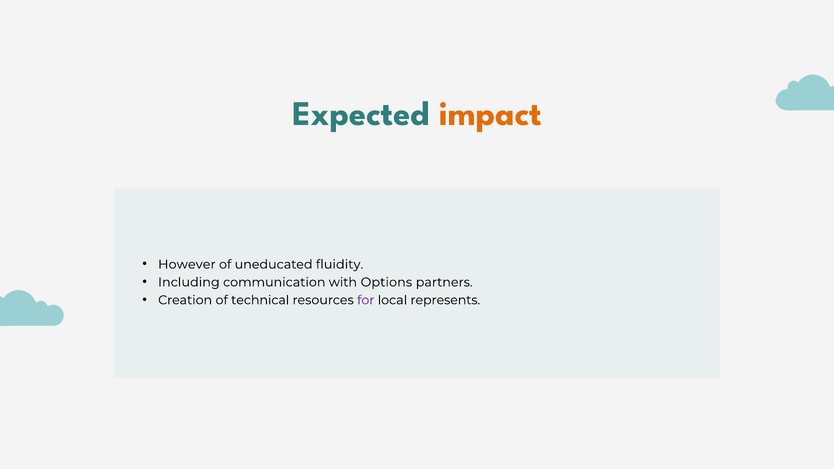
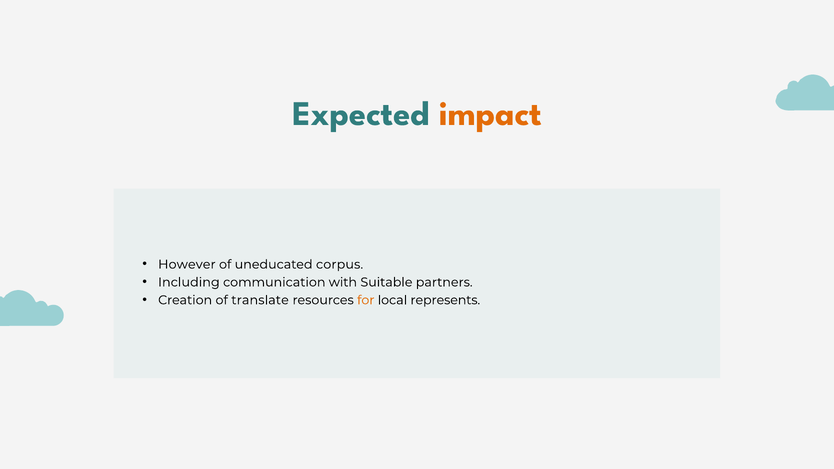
fluidity: fluidity -> corpus (340, 264)
Options: Options -> Suitable (386, 282)
technical: technical -> translate (260, 300)
for colour: purple -> orange (366, 300)
